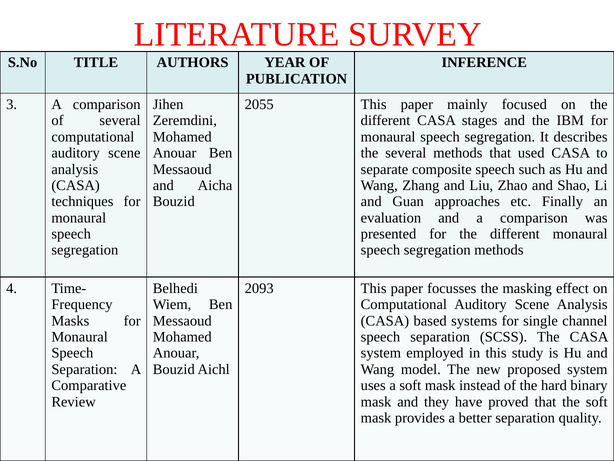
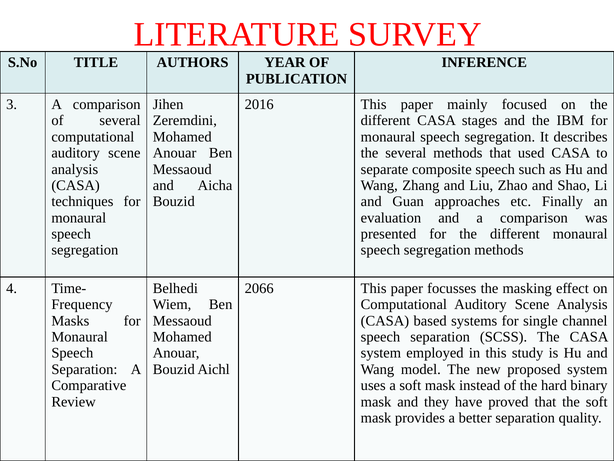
2055: 2055 -> 2016 (259, 104)
2093: 2093 -> 2066 (259, 288)
